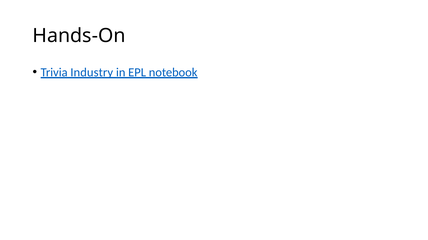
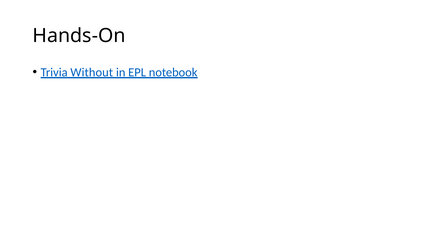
Industry: Industry -> Without (92, 73)
